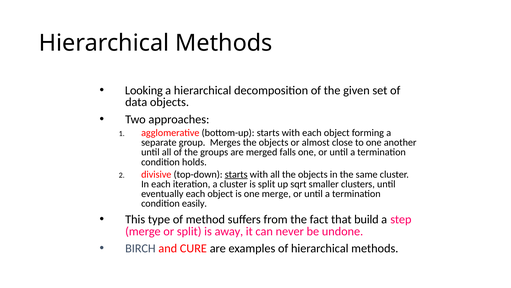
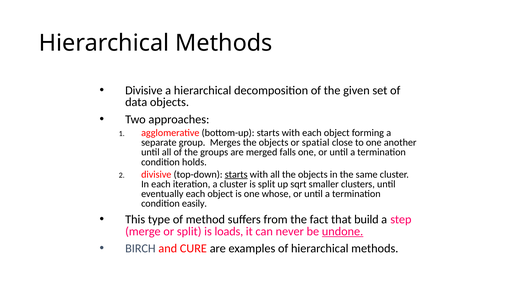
Looking: Looking -> Divisive (144, 90)
almost: almost -> spatial (316, 142)
one merge: merge -> whose (276, 193)
away: away -> loads (229, 231)
undone underline: none -> present (343, 231)
